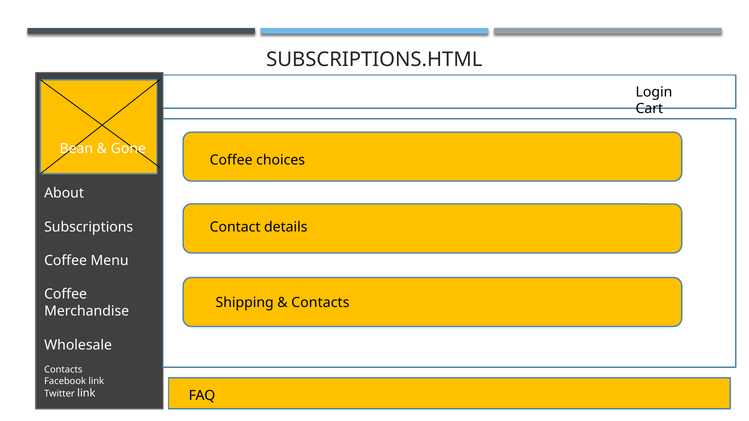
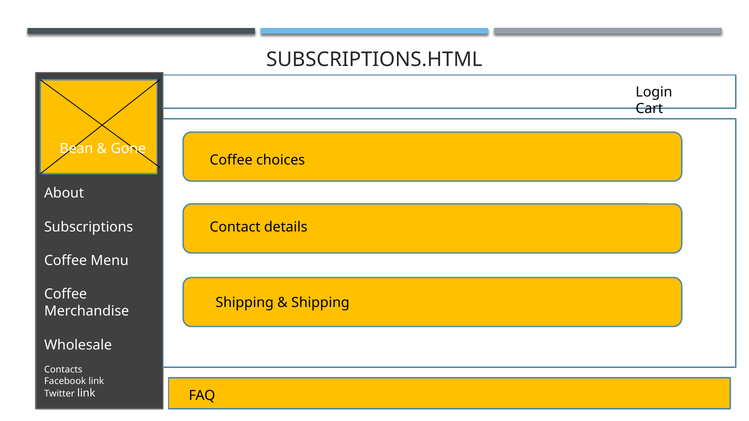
Contacts: Contacts -> Shipping (320, 303)
